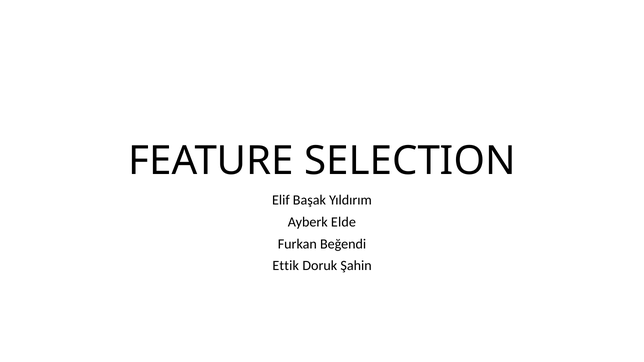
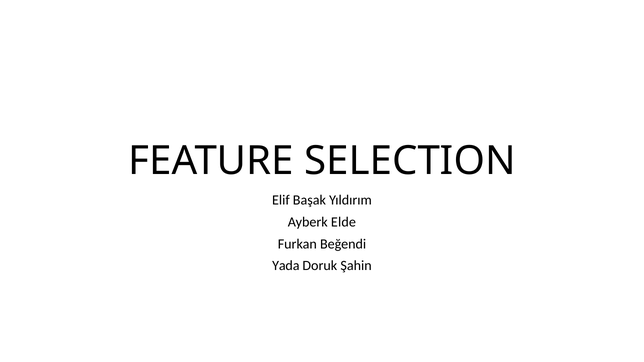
Ettik: Ettik -> Yada (286, 266)
